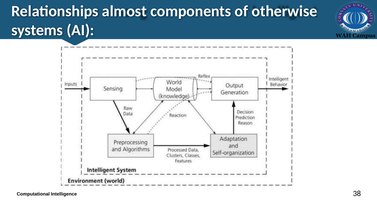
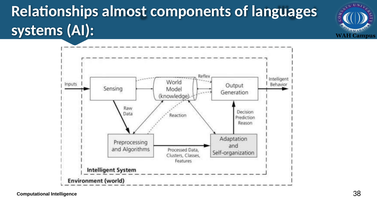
otherwise: otherwise -> languages (284, 11)
